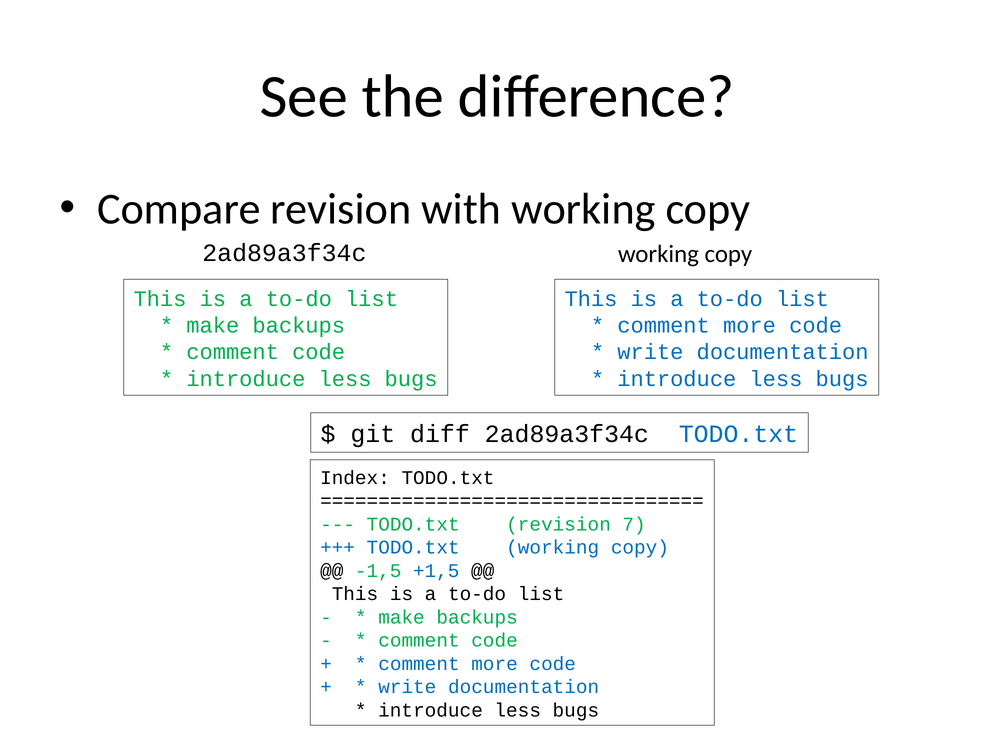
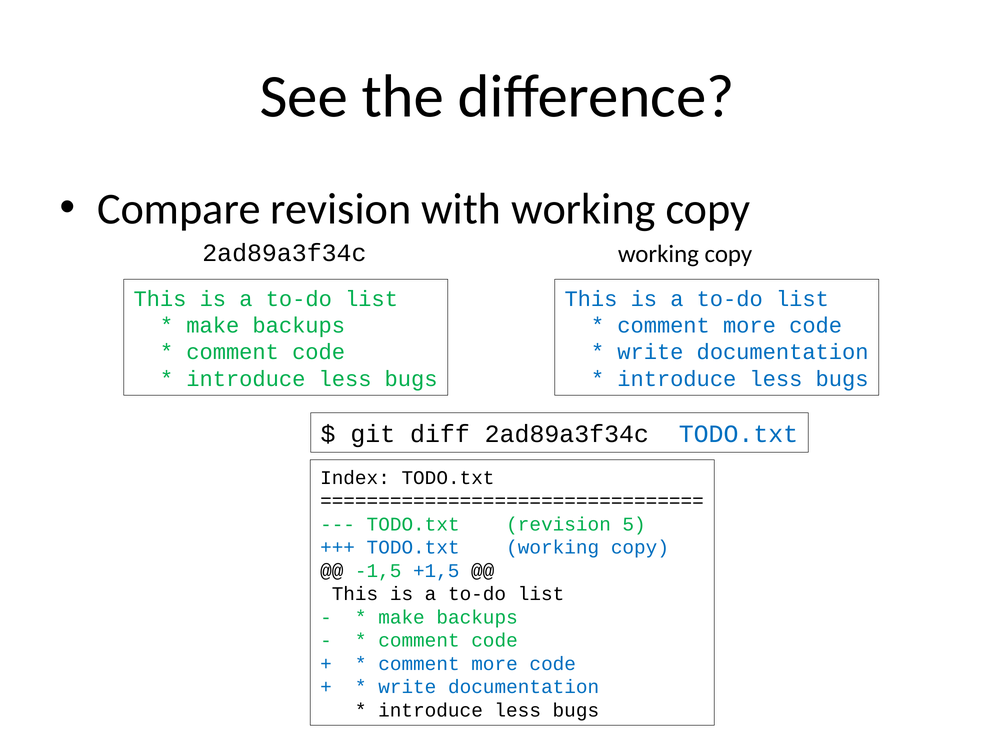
7: 7 -> 5 (634, 524)
